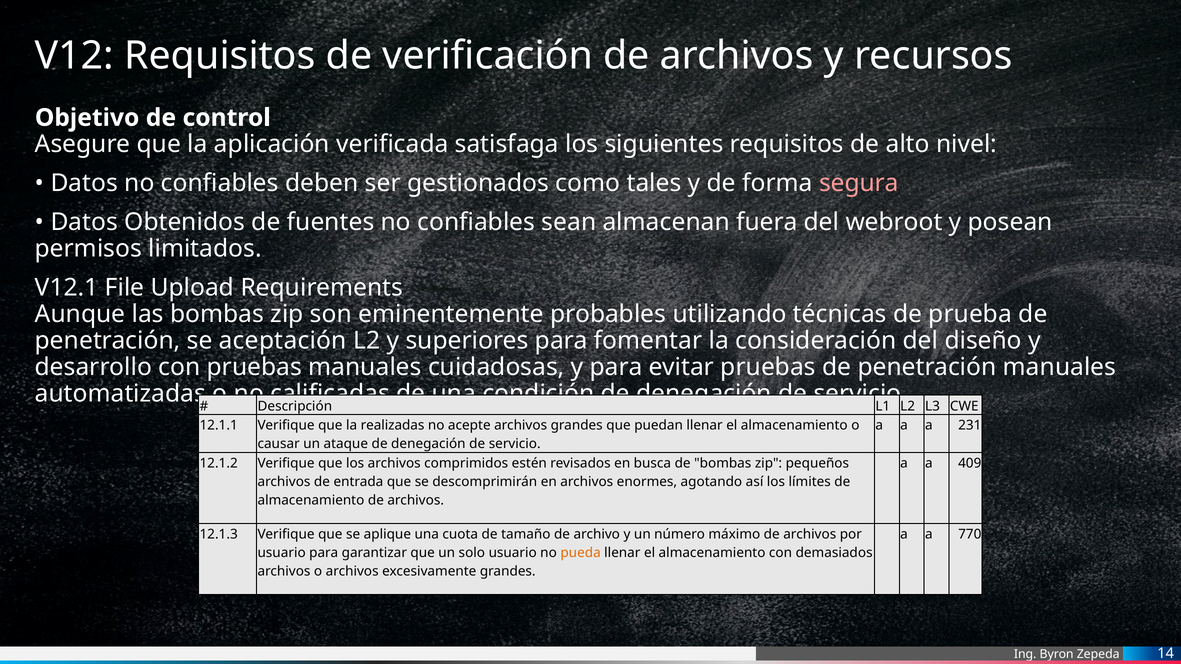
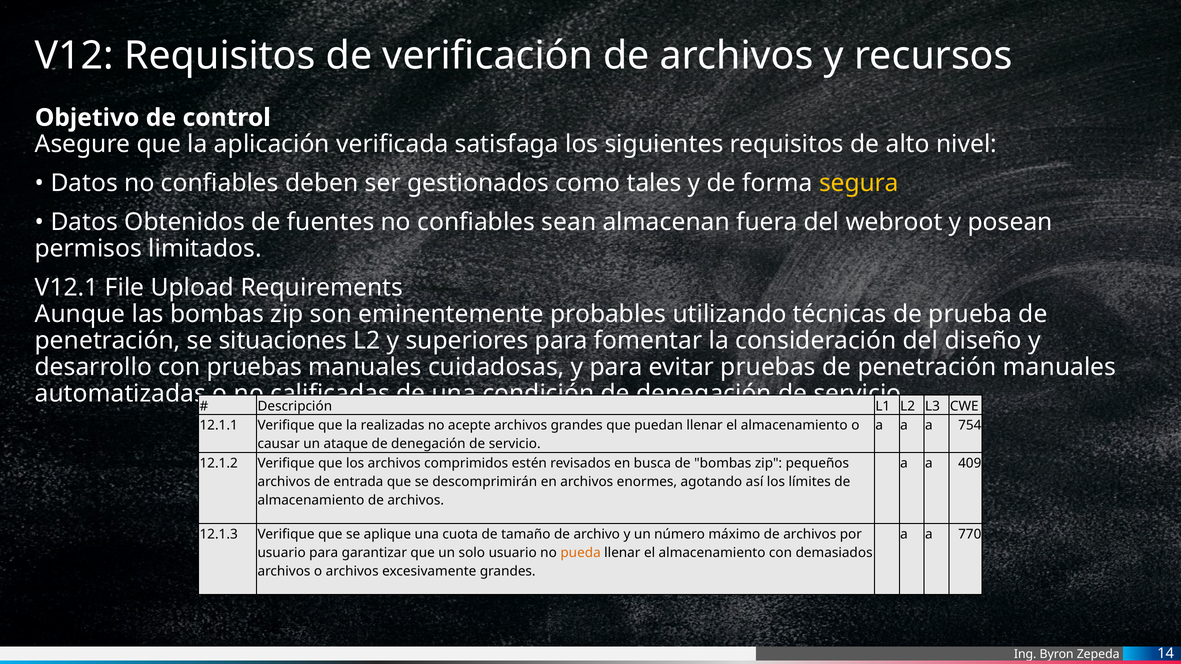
segura colour: pink -> yellow (859, 183)
aceptación: aceptación -> situaciones (283, 341)
231: 231 -> 754 (970, 426)
